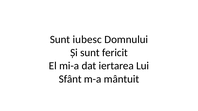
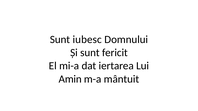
Sfânt: Sfânt -> Amin (70, 79)
